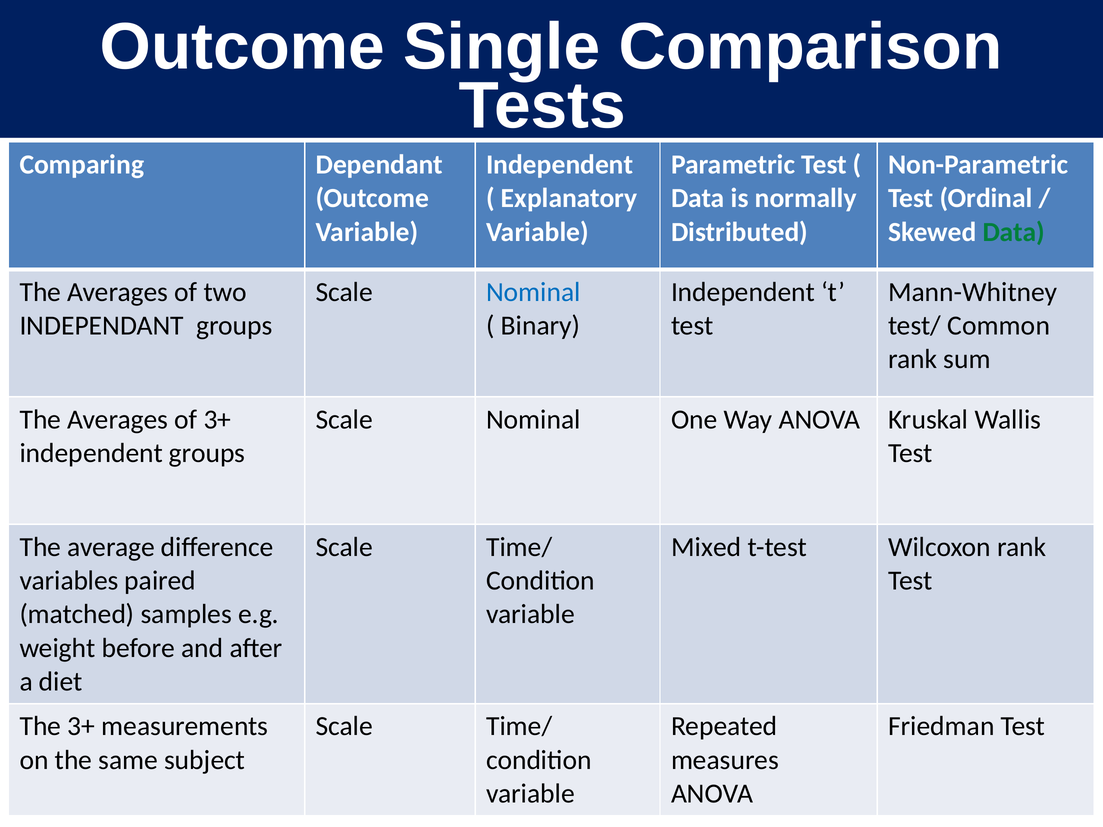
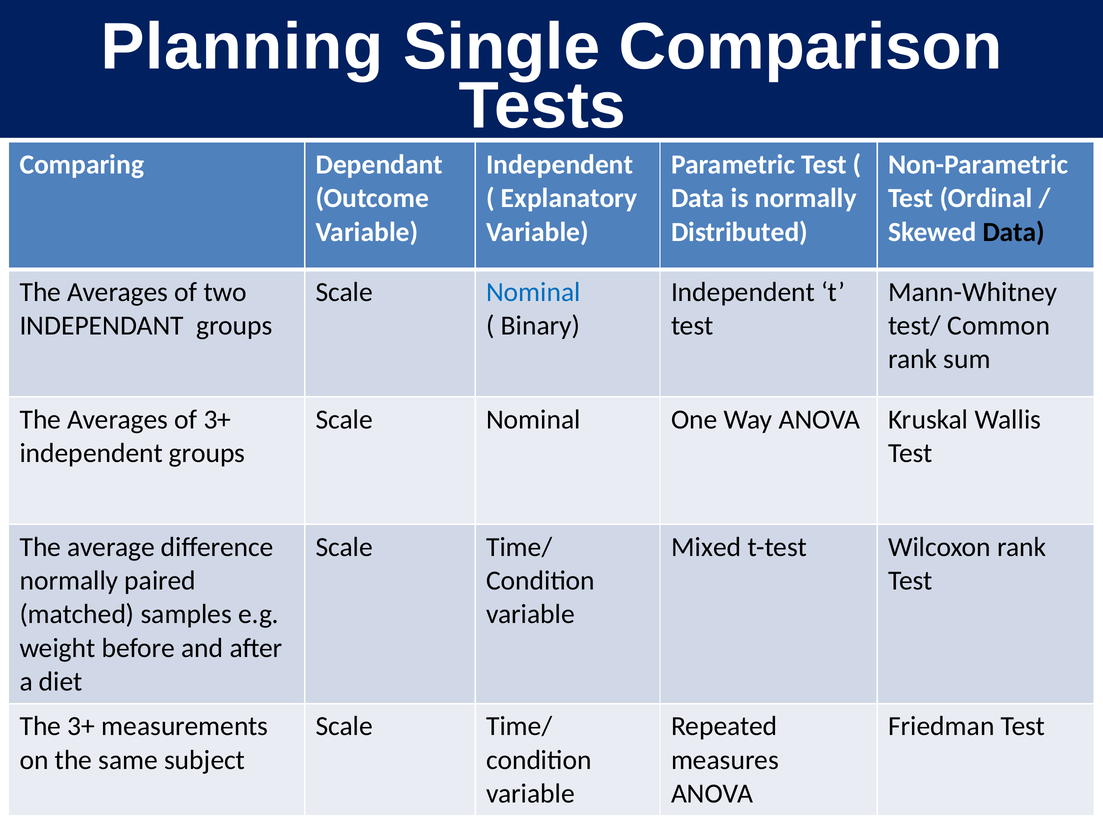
Outcome: Outcome -> Planning (242, 47)
Data colour: green -> black (1014, 232)
variables: variables -> normally (69, 581)
